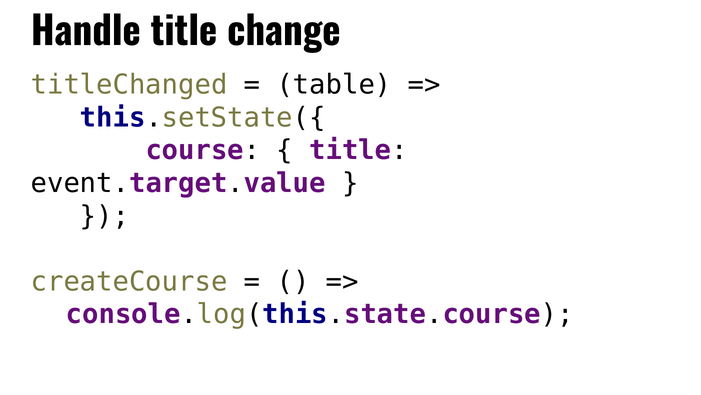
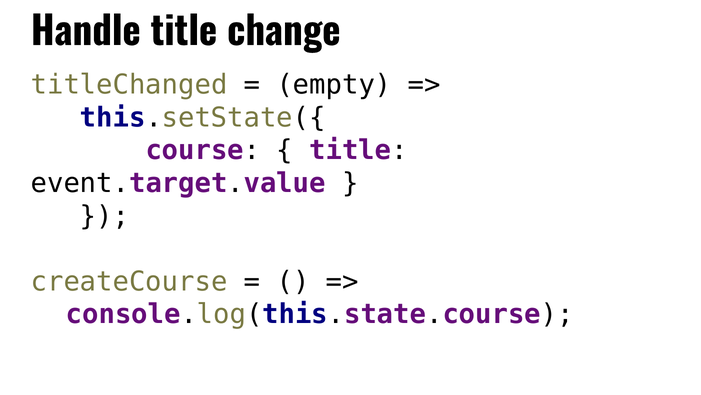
table: table -> empty (334, 85)
